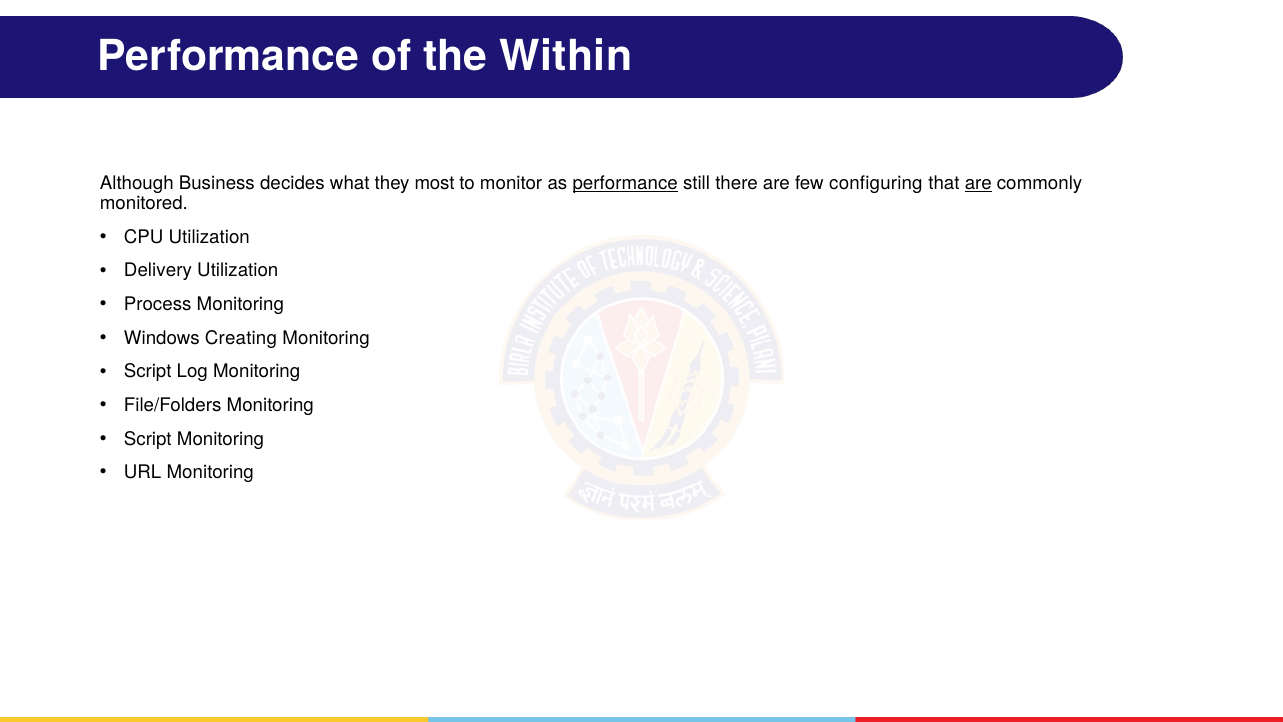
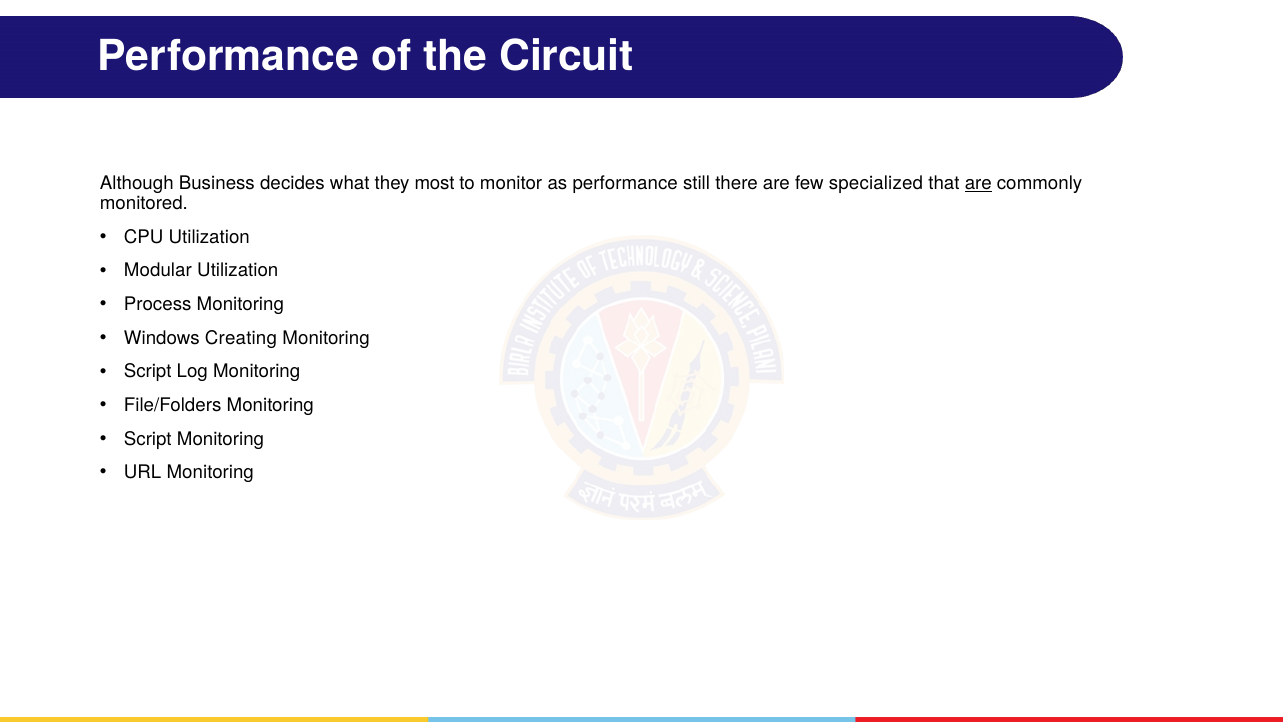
Within: Within -> Circuit (566, 57)
performance underline: present -> none (625, 183)
configuring: configuring -> specialized (876, 183)
Delivery: Delivery -> Modular (158, 271)
